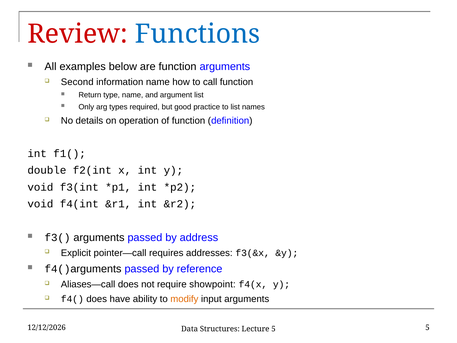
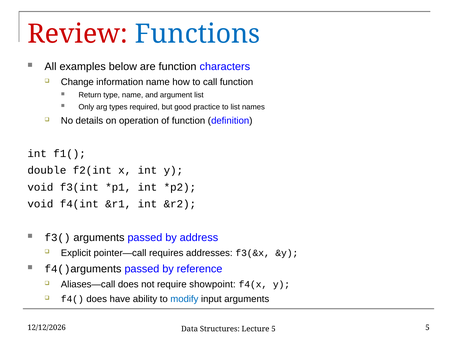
function arguments: arguments -> characters (225, 67)
Second: Second -> Change (77, 82)
modify colour: orange -> blue (184, 299)
